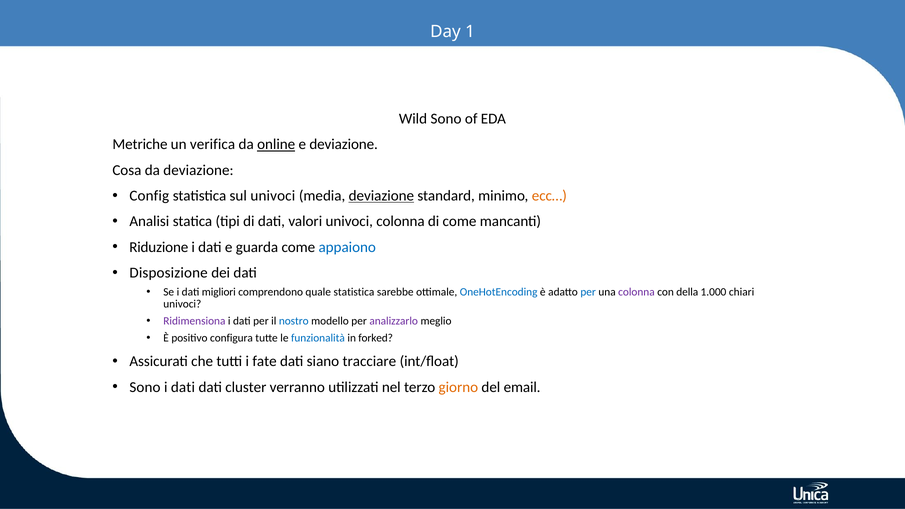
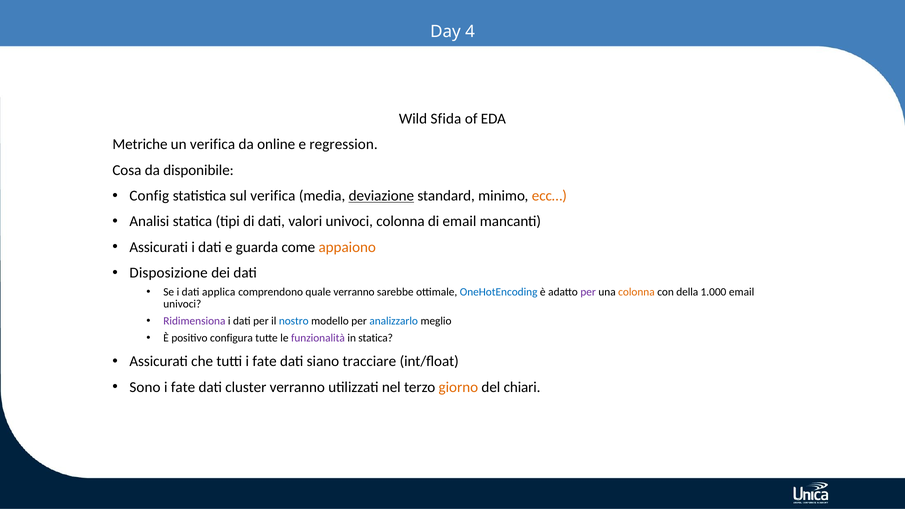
1: 1 -> 4 (470, 32)
Wild Sono: Sono -> Sfida (446, 119)
online underline: present -> none (276, 144)
e deviazione: deviazione -> regression (344, 144)
da deviazione: deviazione -> disponibile (199, 170)
sul univoci: univoci -> verifica (273, 196)
di come: come -> email (459, 221)
Riduzione: Riduzione -> Assicurati (159, 247)
appaiono colour: blue -> orange (347, 247)
migliori: migliori -> applica (219, 292)
quale statistica: statistica -> verranno (354, 292)
per colour: blue -> purple (588, 292)
colonna colour: purple -> orange (636, 292)
1.000 chiari: chiari -> email (742, 292)
analizzarlo colour: purple -> blue (394, 321)
funzionalità colour: blue -> purple (318, 338)
in forked: forked -> statica (376, 338)
dati: dati -> fate (183, 387)
email: email -> chiari (522, 387)
